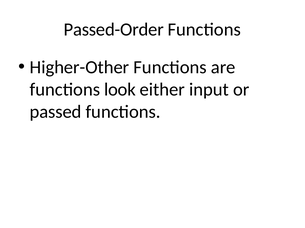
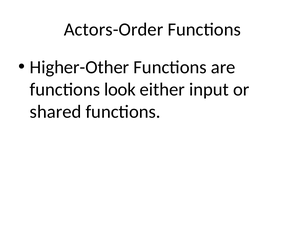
Passed-Order: Passed-Order -> Actors-Order (114, 30)
passed: passed -> shared (56, 112)
